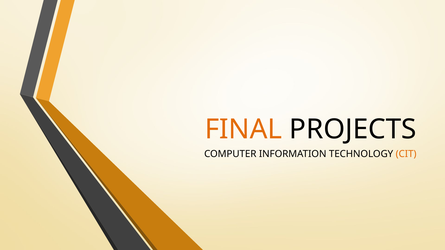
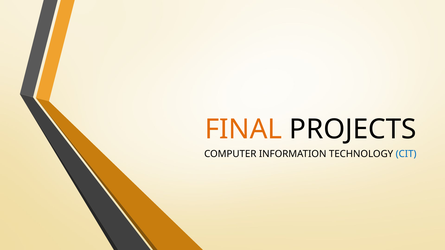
CIT colour: orange -> blue (406, 154)
